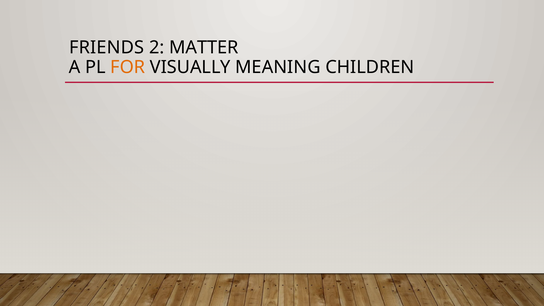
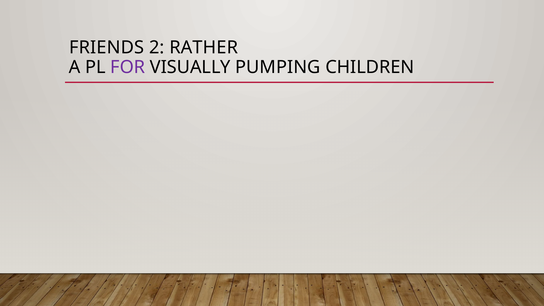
MATTER: MATTER -> RATHER (204, 48)
FOR colour: orange -> purple (128, 67)
MEANING: MEANING -> PUMPING (278, 67)
